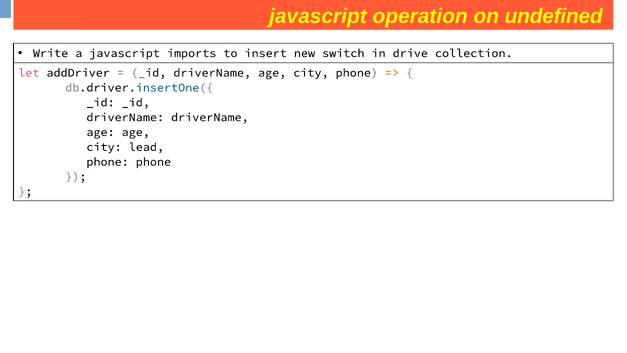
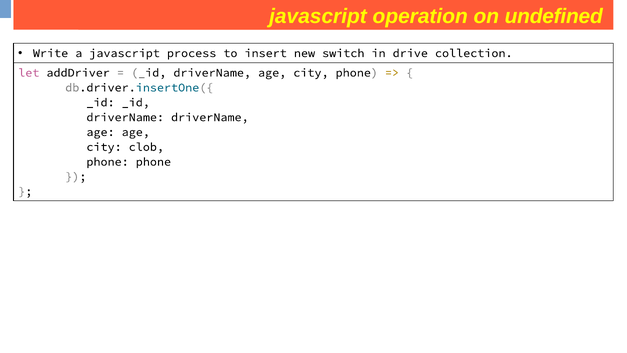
imports: imports -> process (192, 53)
lead: lead -> clob (146, 147)
